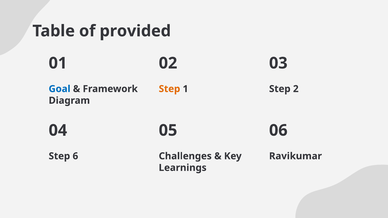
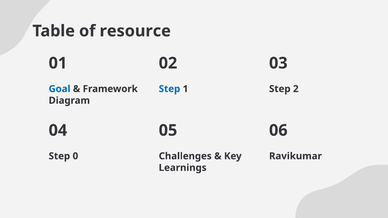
provided: provided -> resource (135, 31)
Step colour: orange -> blue (169, 89)
6: 6 -> 0 (75, 156)
